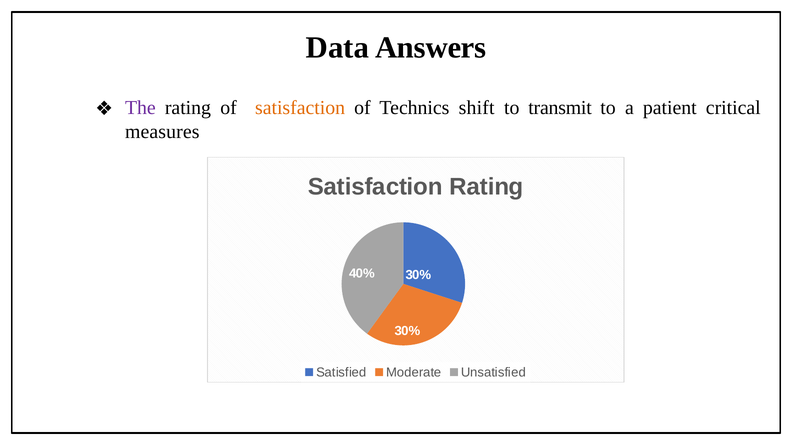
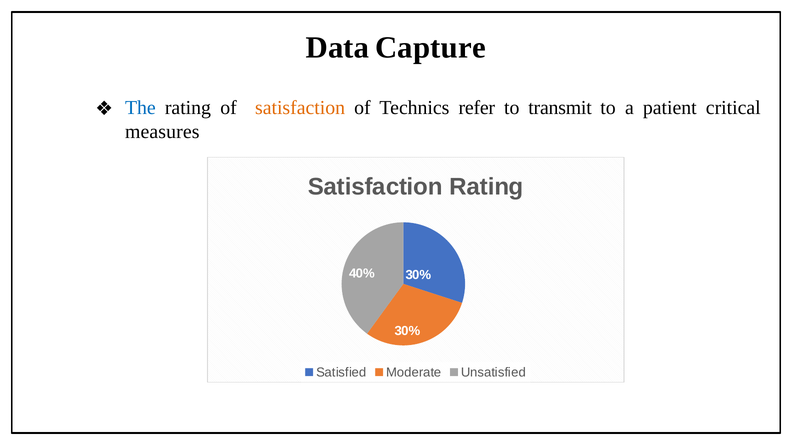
Answers: Answers -> Capture (430, 48)
The colour: purple -> blue (140, 108)
shift: shift -> refer (477, 108)
